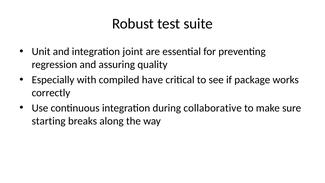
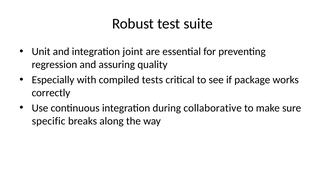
have: have -> tests (152, 80)
starting: starting -> specific (49, 121)
